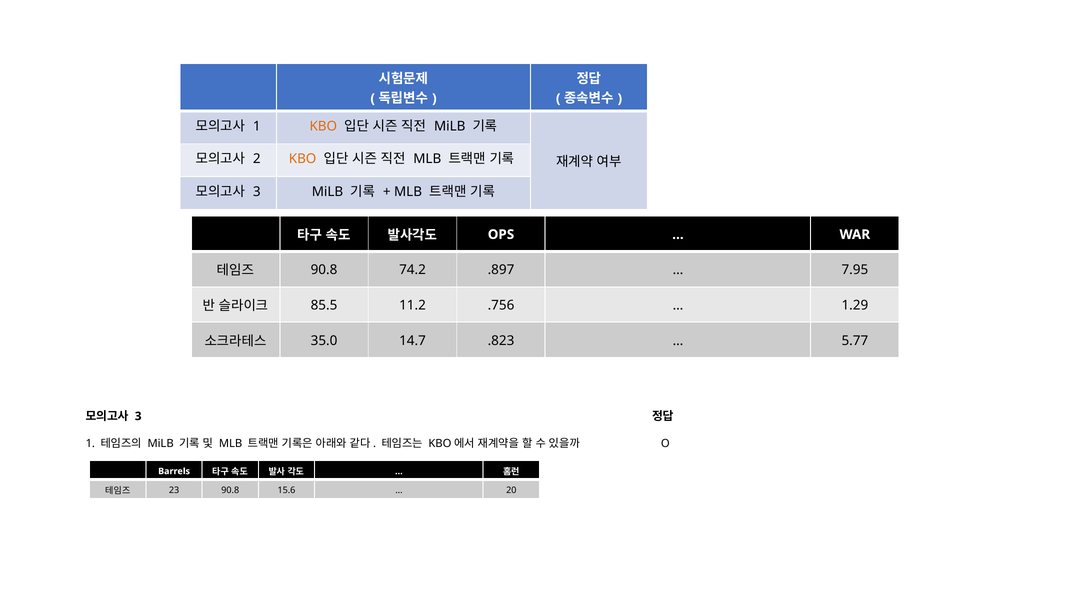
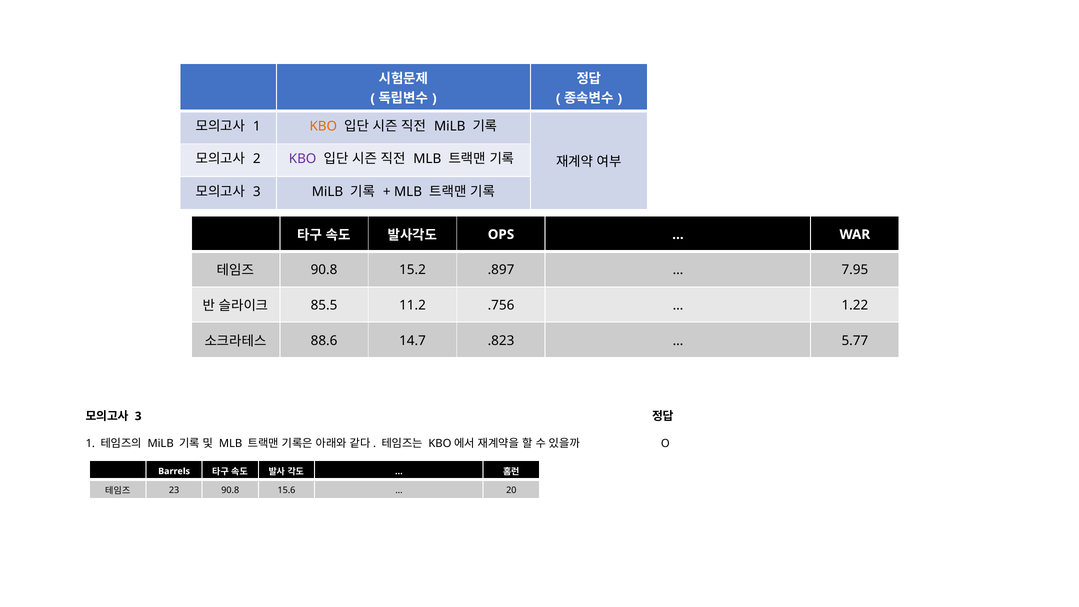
KBO colour: orange -> purple (303, 159)
74.2: 74.2 -> 15.2 (413, 270)
1.29: 1.29 -> 1.22 (855, 305)
35.0: 35.0 -> 88.6 (324, 341)
